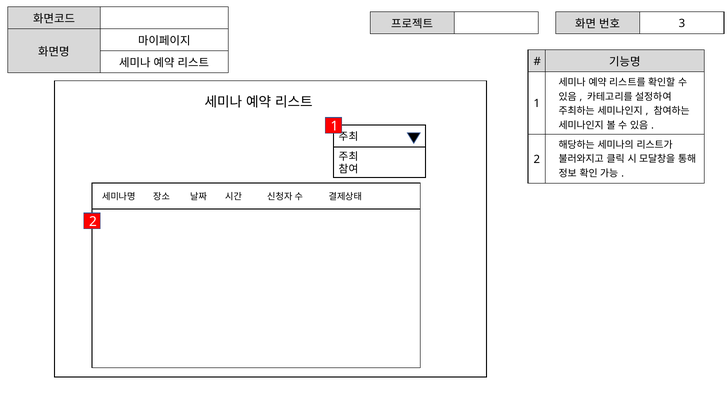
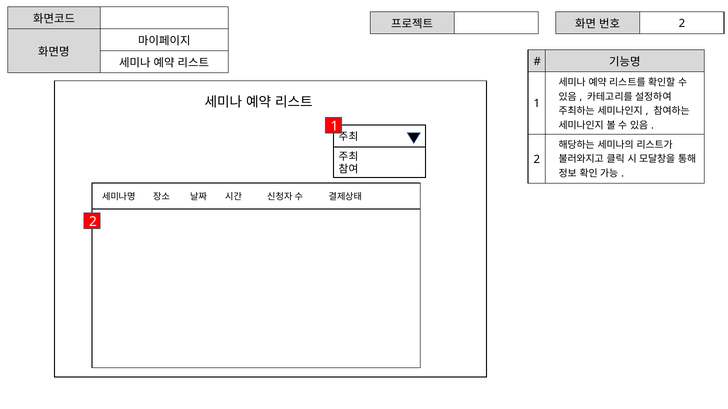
3: 3 -> 2 (682, 23)
